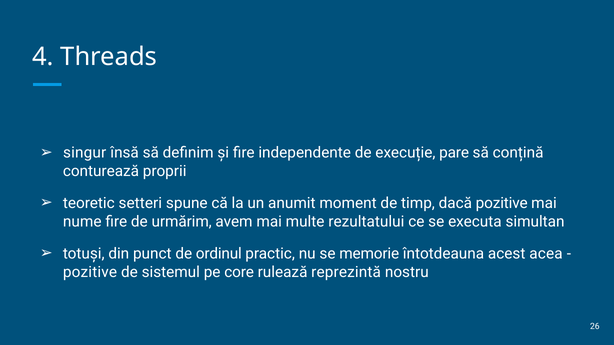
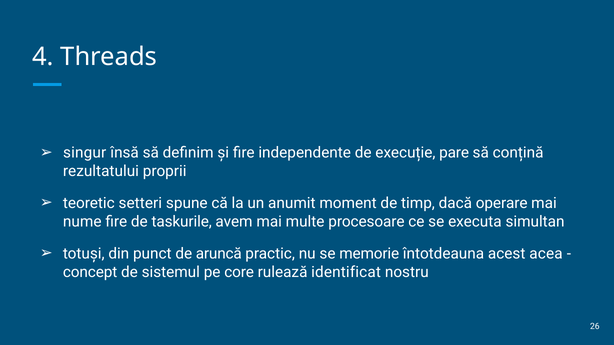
conturează: conturează -> rezultatului (101, 171)
dacă pozitive: pozitive -> operare (502, 204)
urmărim: urmărim -> taskurile (182, 222)
rezultatului: rezultatului -> procesoare (366, 222)
ordinul: ordinul -> aruncă (219, 254)
pozitive: pozitive -> concept (90, 272)
reprezintă: reprezintă -> identificat (346, 272)
